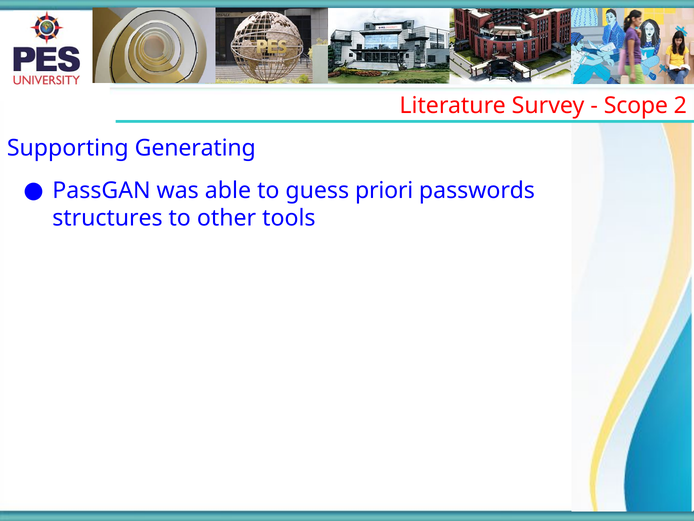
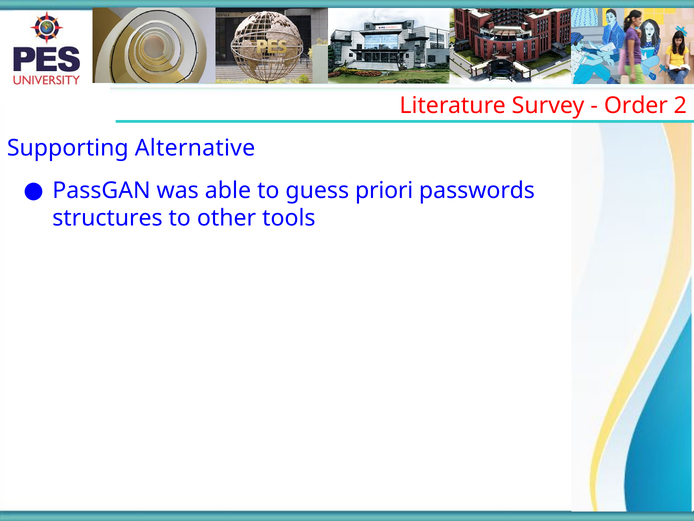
Scope: Scope -> Order (636, 106)
Generating: Generating -> Alternative (195, 148)
